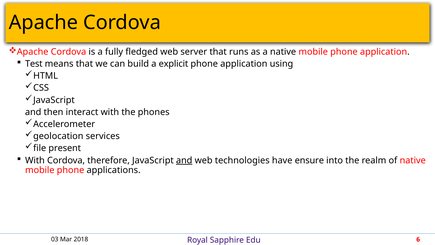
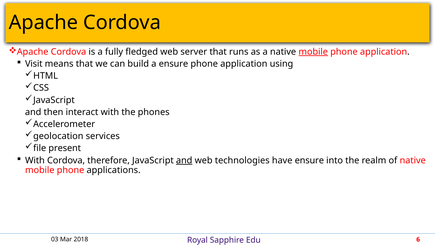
mobile underline: none -> present (313, 52)
Test: Test -> Visit (34, 64)
a explicit: explicit -> ensure (173, 64)
